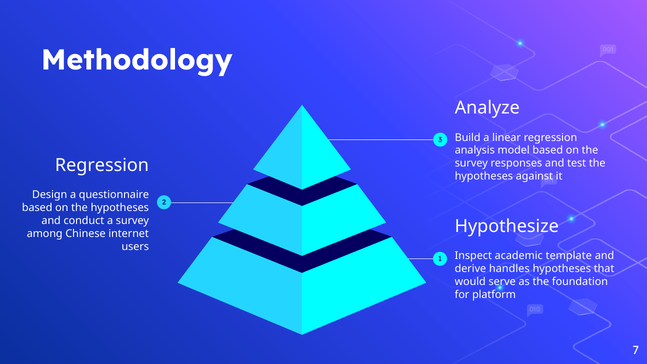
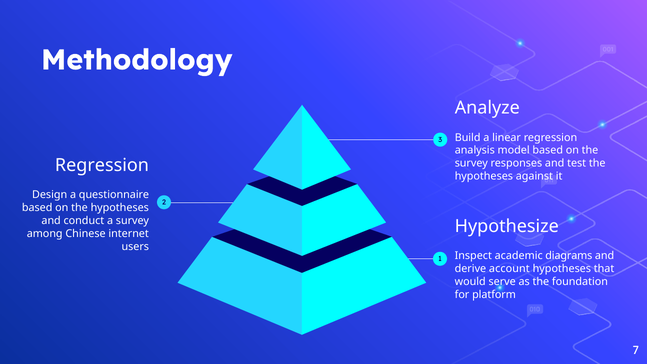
template: template -> diagrams (569, 256)
handles: handles -> account (509, 269)
